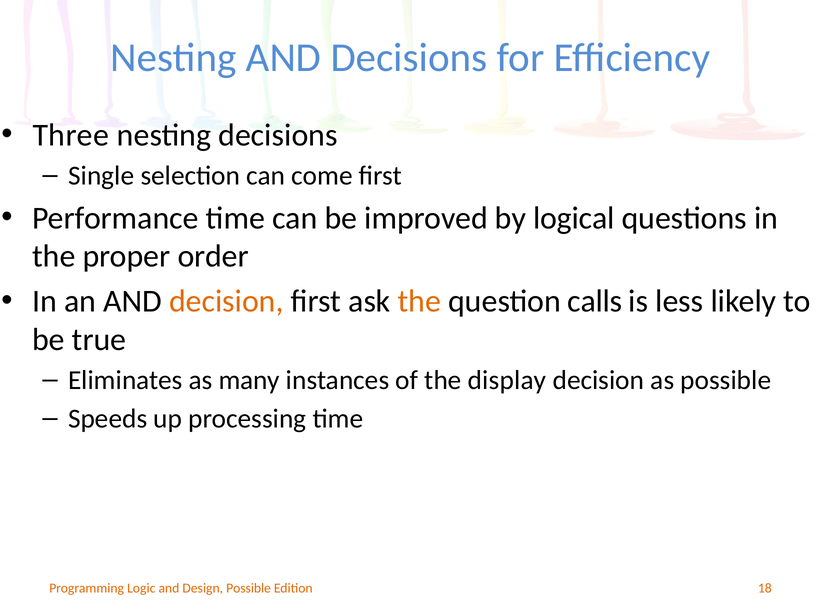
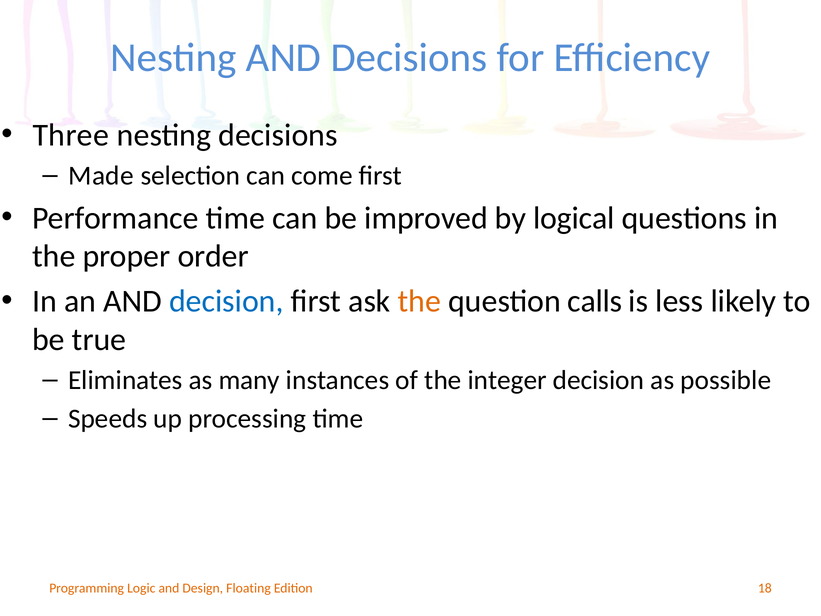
Single: Single -> Made (101, 176)
decision colour: orange -> blue (226, 301)
display: display -> integer (507, 380)
Design Possible: Possible -> Floating (249, 588)
